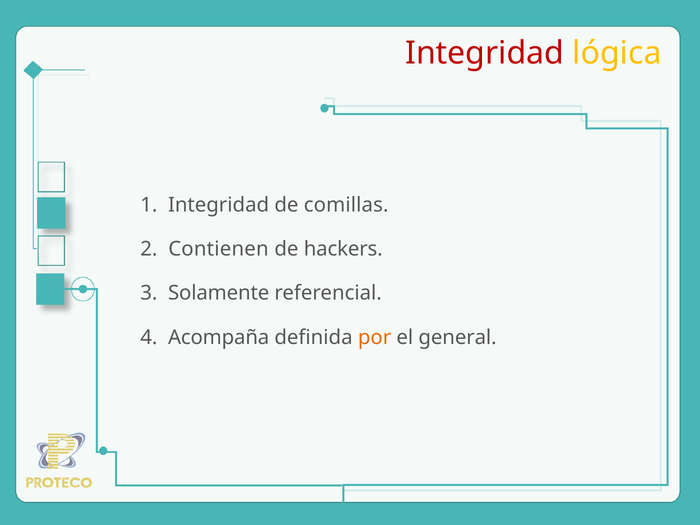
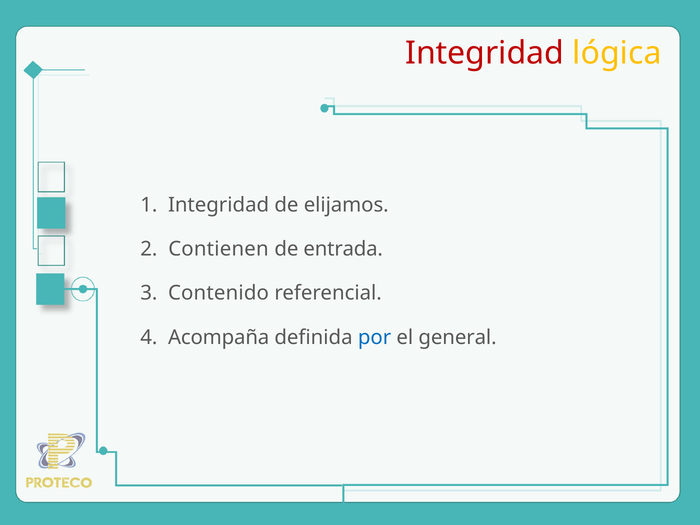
comillas: comillas -> elijamos (346, 205)
hackers: hackers -> entrada (343, 249)
Solamente: Solamente -> Contenido (218, 293)
por colour: orange -> blue (375, 337)
